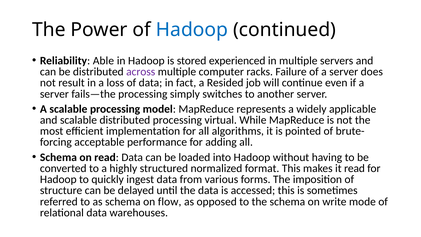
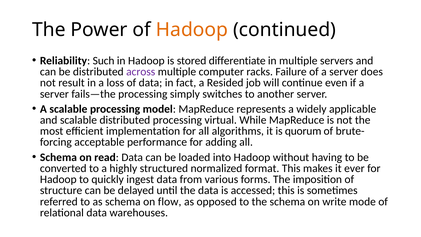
Hadoop colour: blue -> orange (192, 30)
Able: Able -> Such (104, 61)
experienced: experienced -> differentiate (237, 61)
pointed: pointed -> quorum (303, 131)
it read: read -> ever (354, 168)
